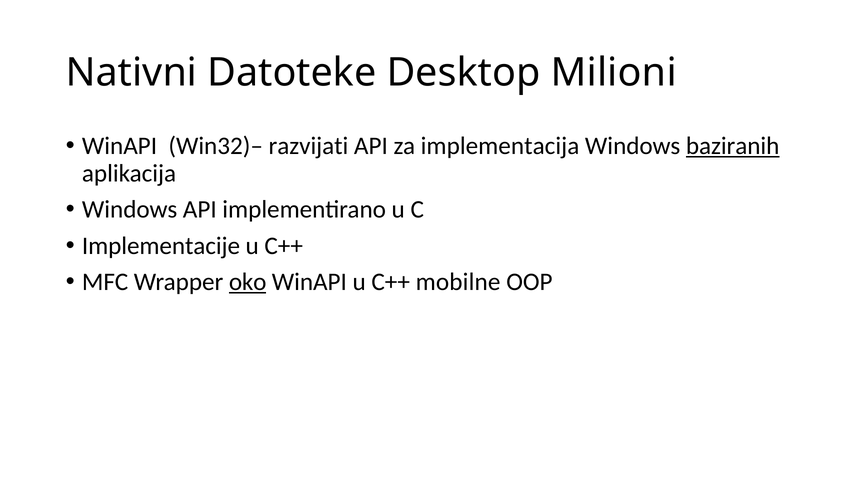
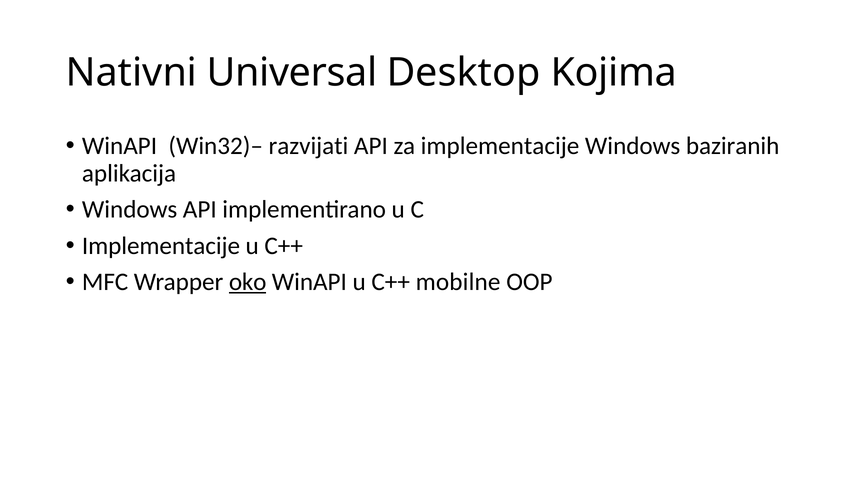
Datoteke: Datoteke -> Universal (292, 72)
Milioni: Milioni -> Kojima (614, 72)
za implementacija: implementacija -> implementacije (500, 146)
baziranih underline: present -> none (733, 146)
